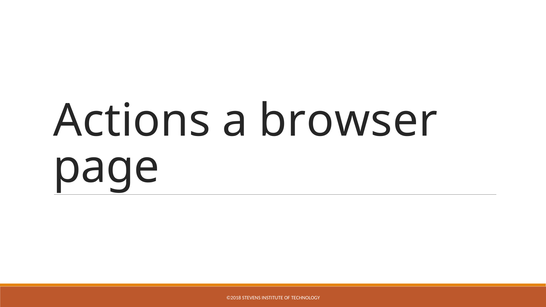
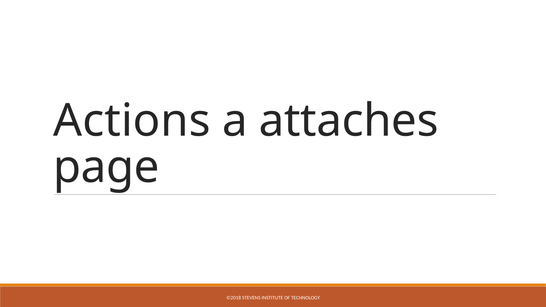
browser: browser -> attaches (349, 121)
